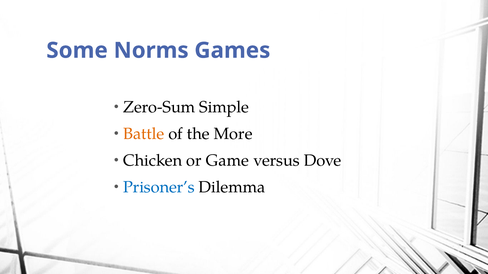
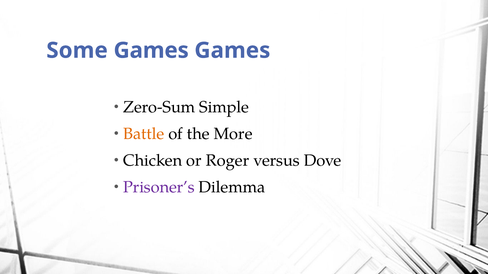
Some Norms: Norms -> Games (151, 51)
Game: Game -> Roger (227, 161)
Prisoner’s colour: blue -> purple (159, 188)
